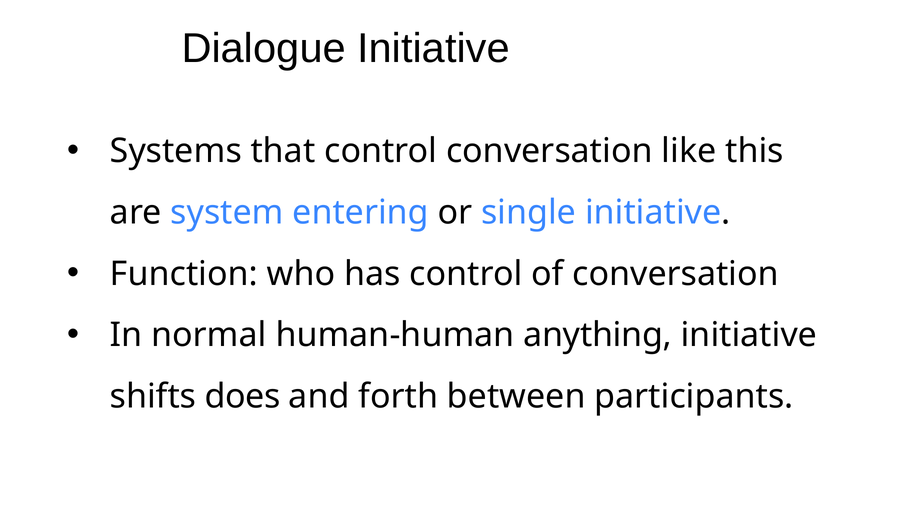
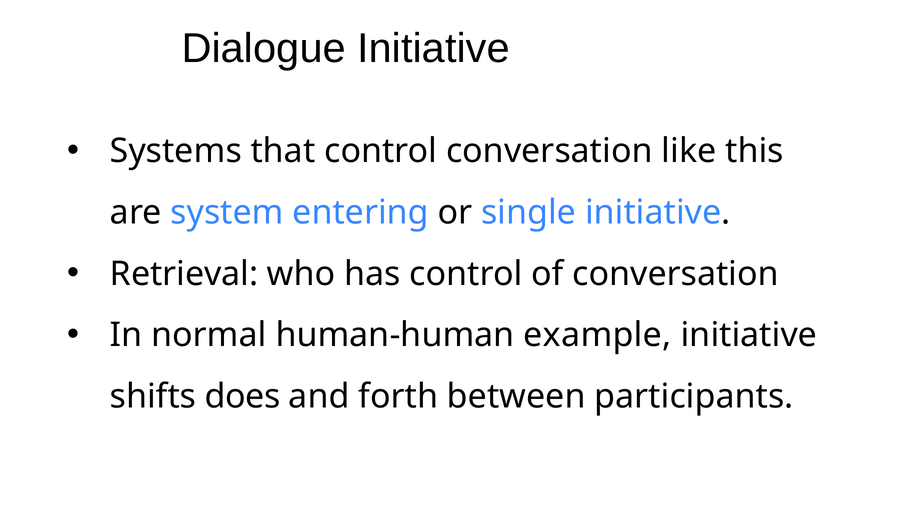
Function: Function -> Retrieval (184, 274)
anything: anything -> example (597, 335)
